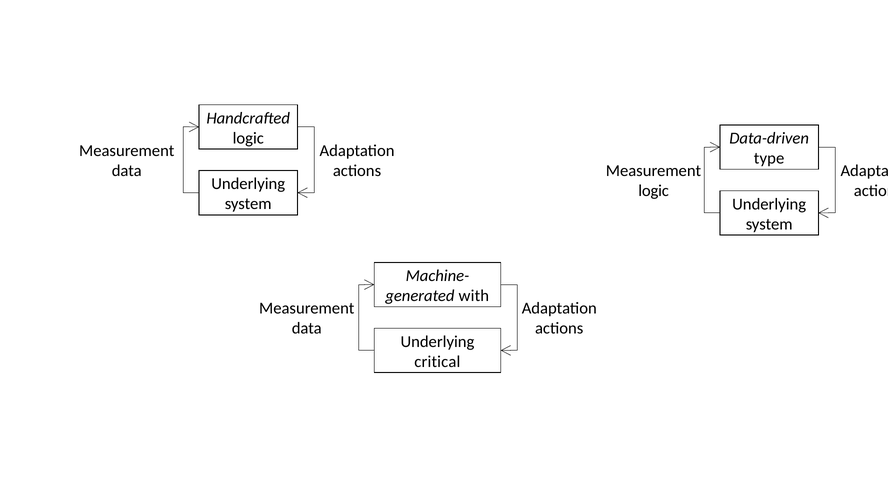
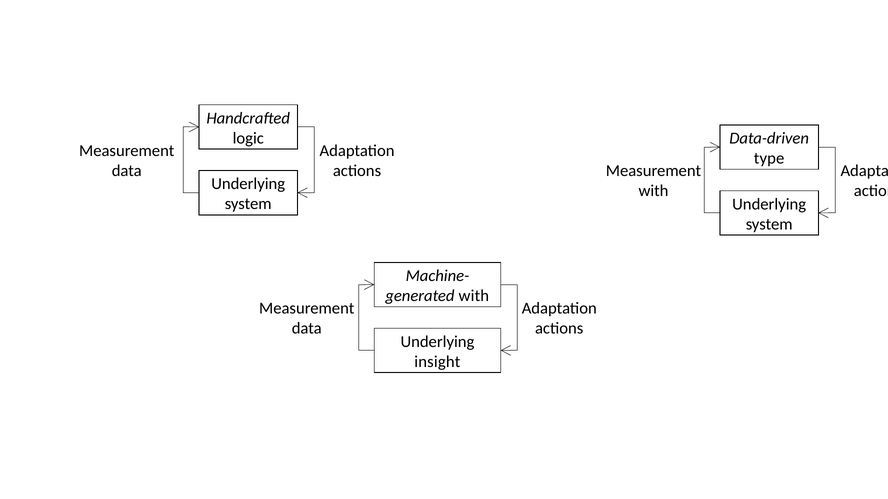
logic: logic -> with (654, 191)
critical: critical -> insight (437, 362)
